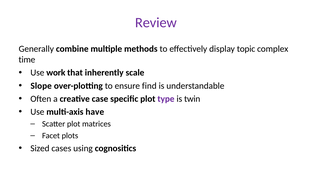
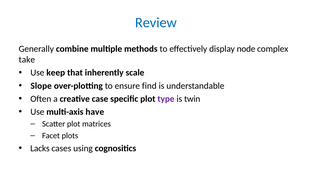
Review colour: purple -> blue (156, 23)
topic: topic -> node (246, 49)
time: time -> take (27, 60)
work: work -> keep (56, 73)
Sized: Sized -> Lacks (40, 148)
